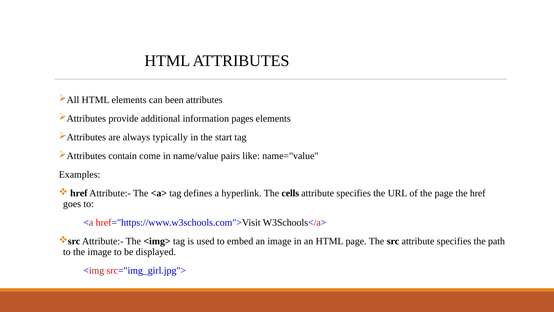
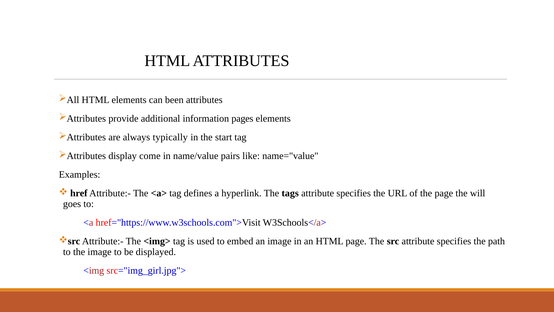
contain: contain -> display (123, 156)
cells: cells -> tags (290, 193)
the href: href -> will (478, 193)
